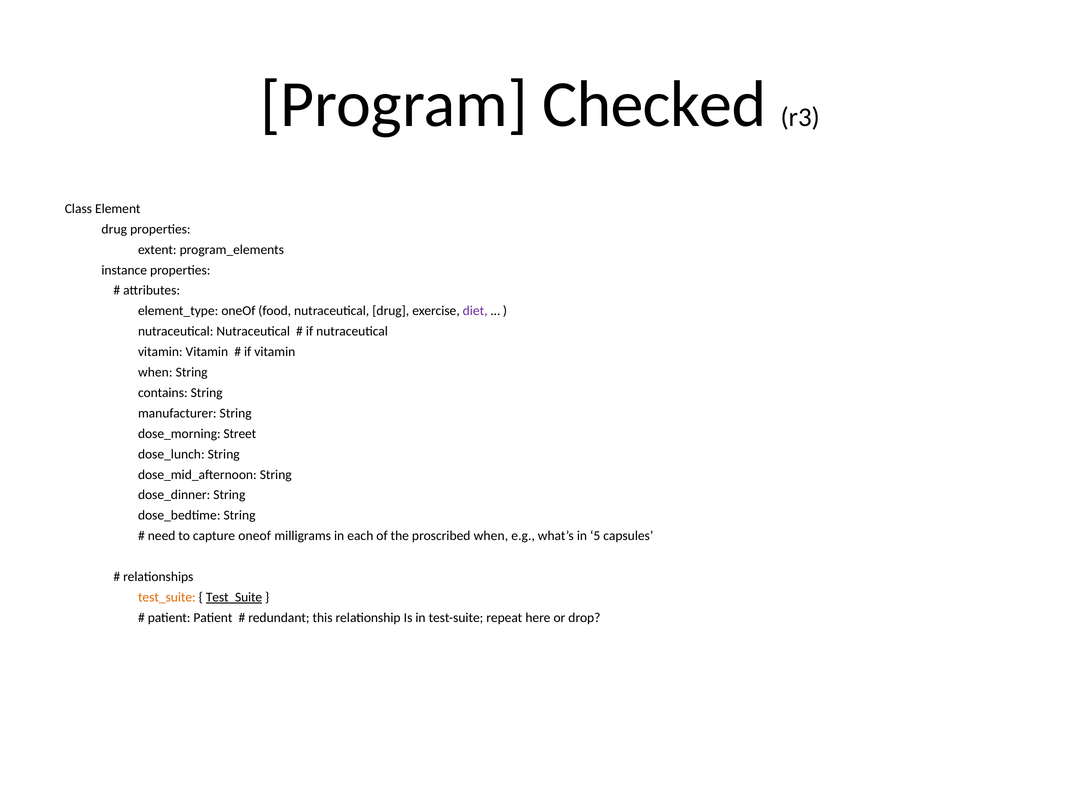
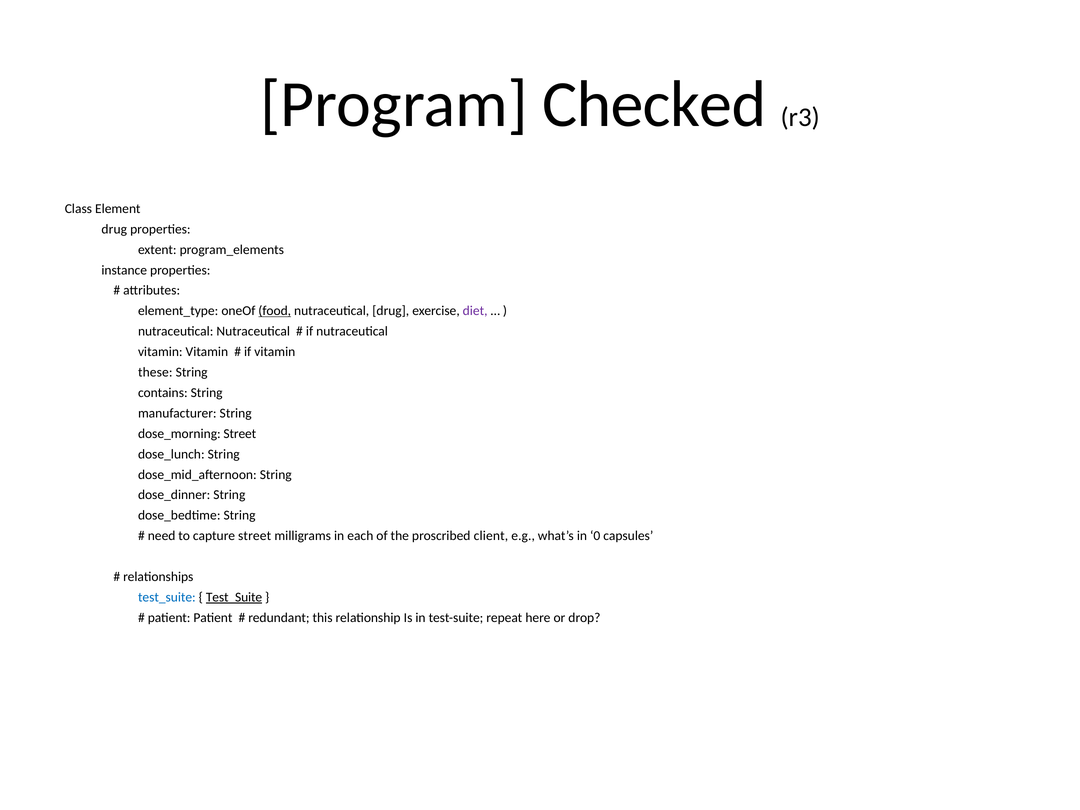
food underline: none -> present (275, 311)
when: when -> these (155, 372)
capture oneof: oneof -> street (255, 536)
proscribed when: when -> client (491, 536)
5: 5 -> 0 (595, 536)
test_suite colour: orange -> blue (167, 597)
